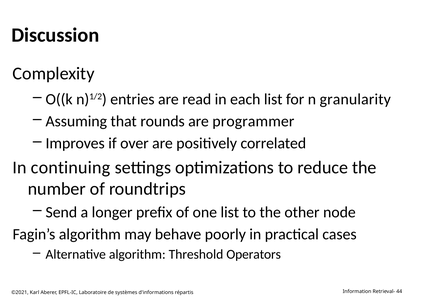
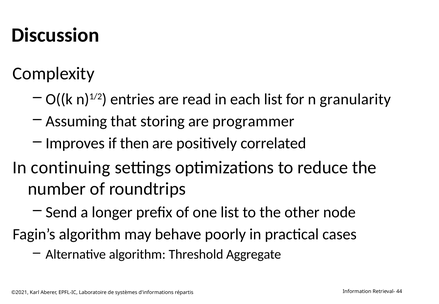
rounds: rounds -> storing (163, 121)
over: over -> then (135, 143)
Operators: Operators -> Aggregate (254, 254)
